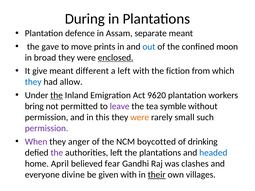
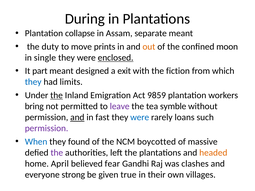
defence: defence -> collapse (80, 33)
gave: gave -> duty (50, 47)
out colour: blue -> orange (149, 47)
broad: broad -> single (45, 58)
give: give -> part (40, 71)
different: different -> designed (92, 71)
a left: left -> exit (124, 71)
allow: allow -> limits (71, 82)
9620: 9620 -> 9859 (157, 95)
and underline: none -> present (77, 117)
this: this -> fast (102, 117)
were colour: orange -> blue (140, 117)
small: small -> loans (185, 117)
When colour: purple -> blue (36, 142)
anger: anger -> found (79, 142)
drinking: drinking -> massive (203, 142)
headed colour: blue -> orange (213, 153)
divine: divine -> strong (73, 175)
given with: with -> true (128, 175)
their underline: present -> none (157, 175)
